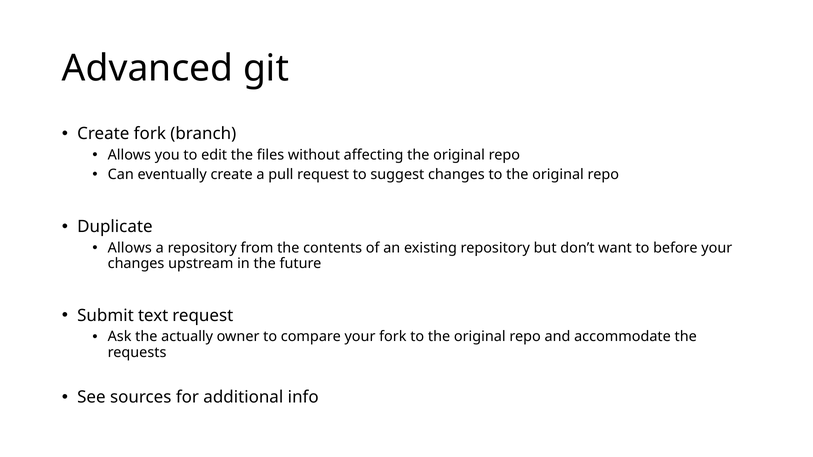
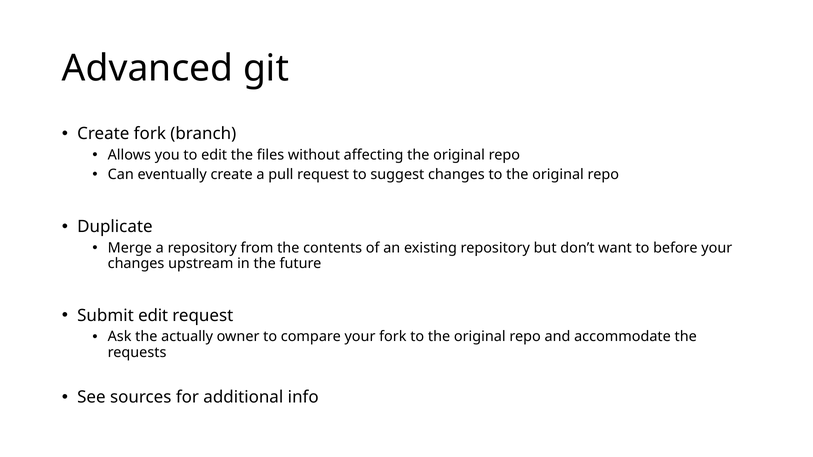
Allows: Allows -> Merge (130, 248)
Submit text: text -> edit (153, 316)
